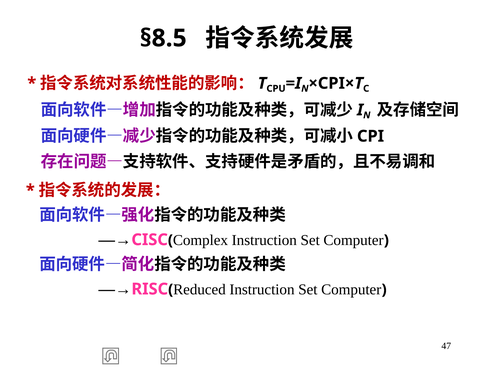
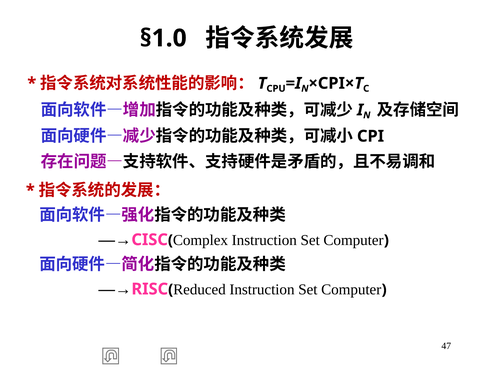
§8.5: §8.5 -> §1.0 (163, 38)
